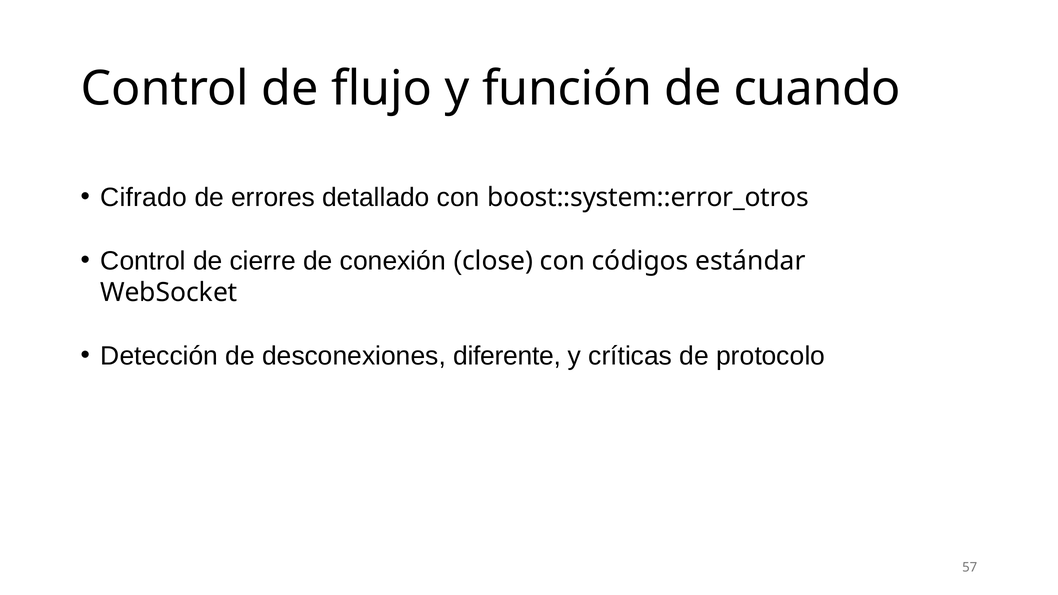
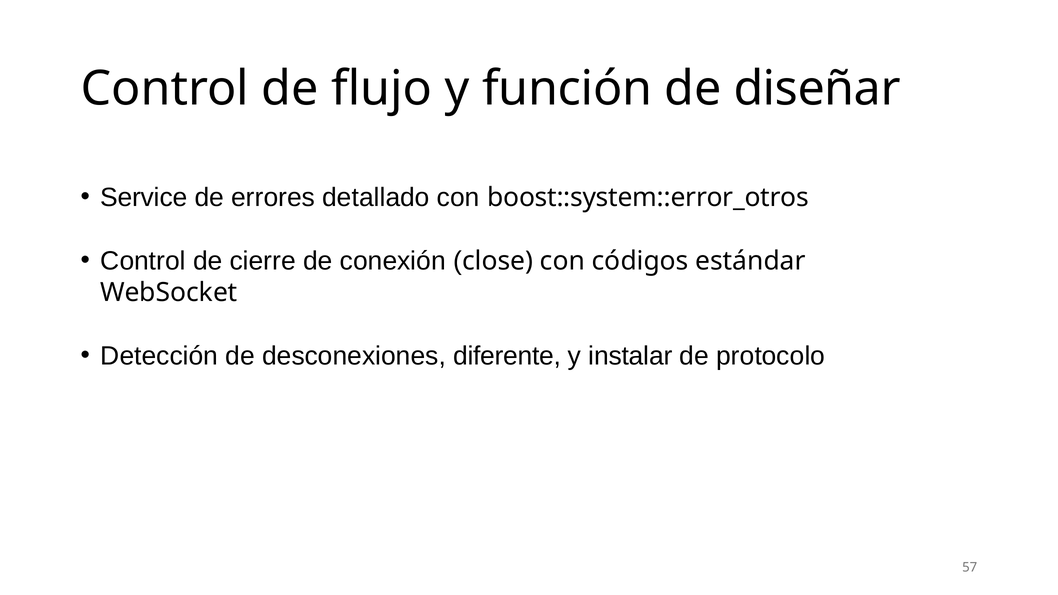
cuando: cuando -> diseñar (817, 89)
Cifrado: Cifrado -> Service (144, 197)
críticas: críticas -> instalar (630, 356)
